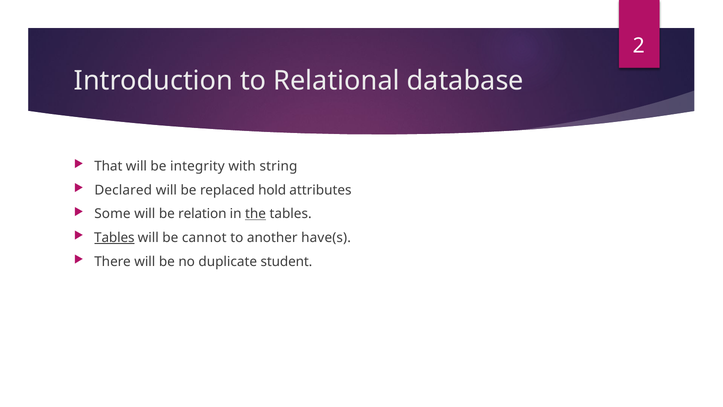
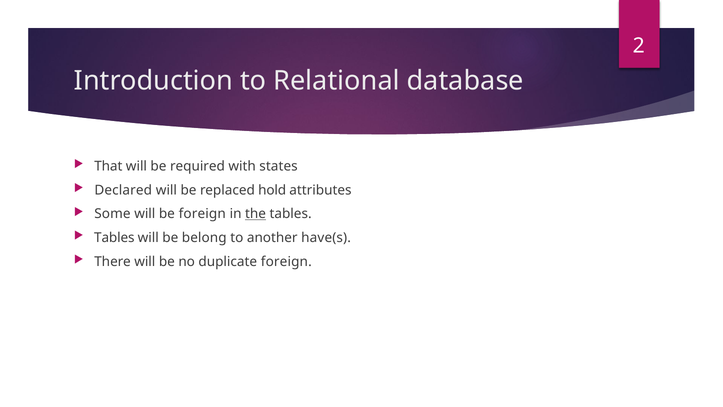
integrity: integrity -> required (197, 166)
string: string -> states (279, 166)
be relation: relation -> foreign (202, 214)
Tables underline: present -> none (114, 238)
cannot: cannot -> belong (204, 238)
duplicate student: student -> foreign (286, 261)
